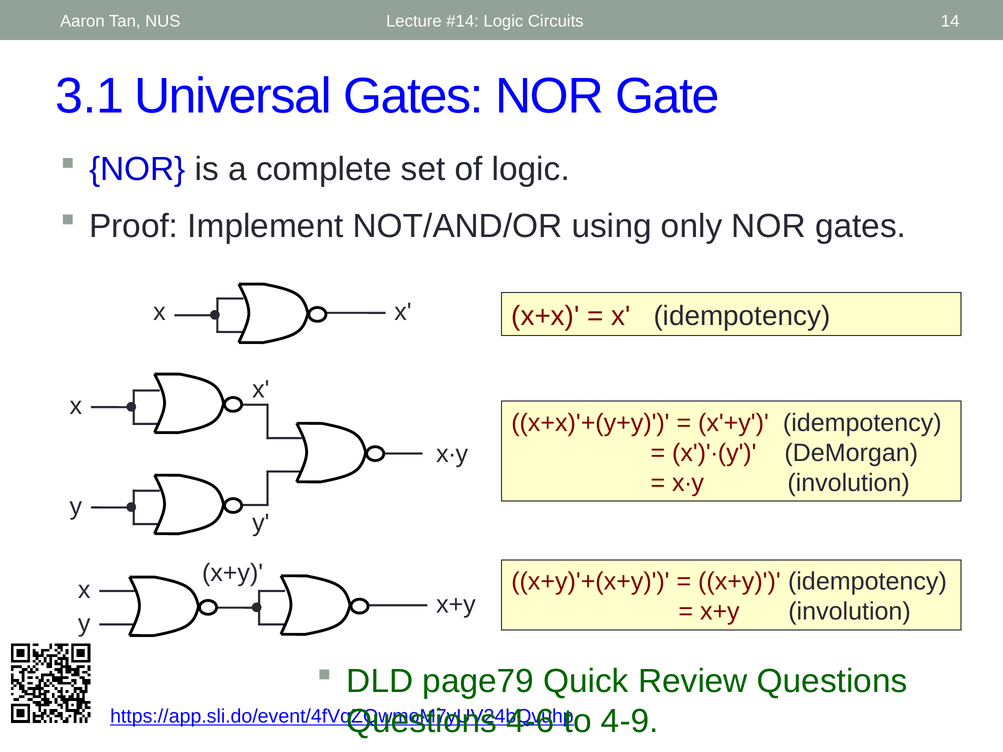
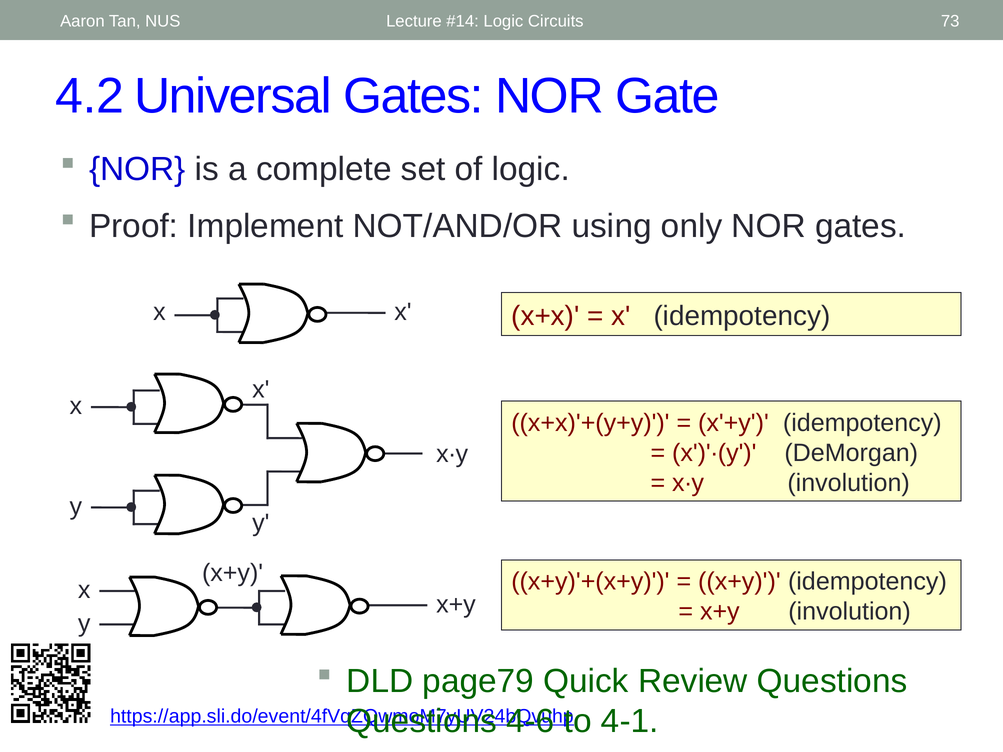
14: 14 -> 73 (950, 21)
3.1: 3.1 -> 4.2 (90, 96)
4-9: 4-9 -> 4-1 (630, 722)
